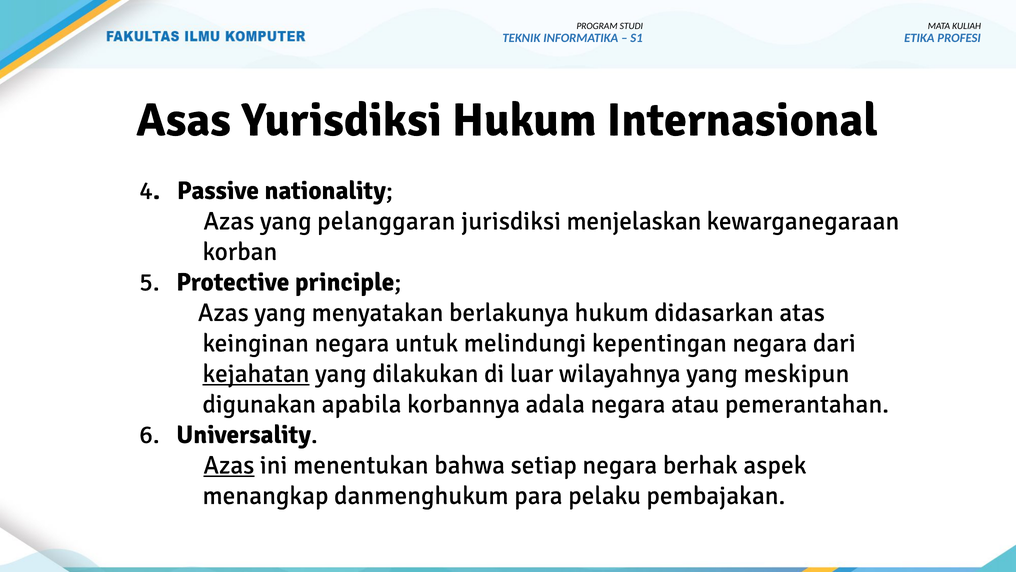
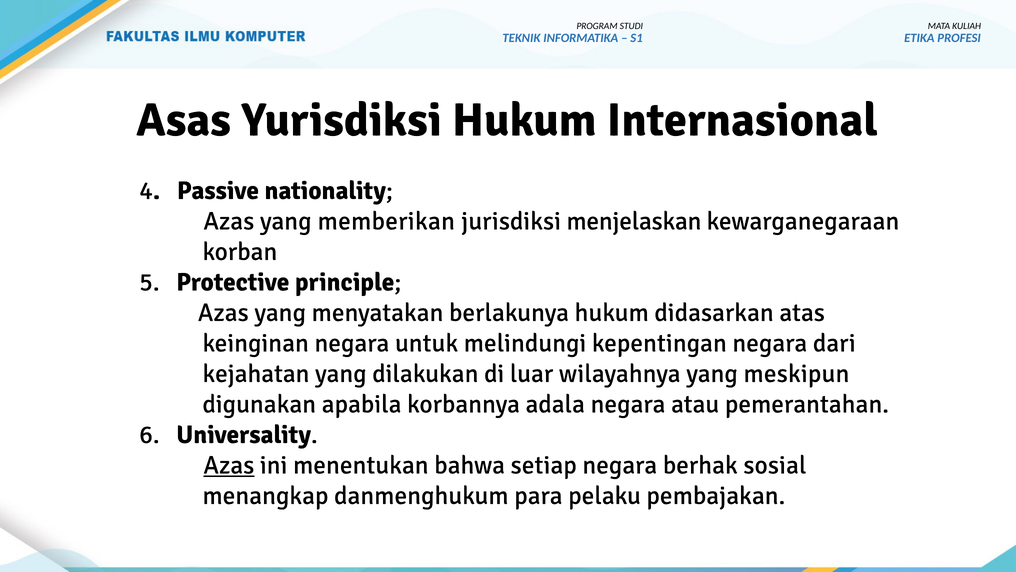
pelanggaran: pelanggaran -> memberikan (386, 221)
kejahatan underline: present -> none (256, 373)
aspek: aspek -> sosial (775, 465)
